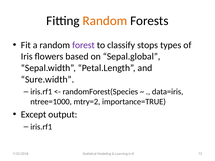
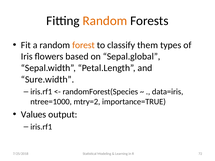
forest colour: purple -> orange (84, 45)
stops: stops -> them (148, 45)
Except: Except -> Values (34, 115)
